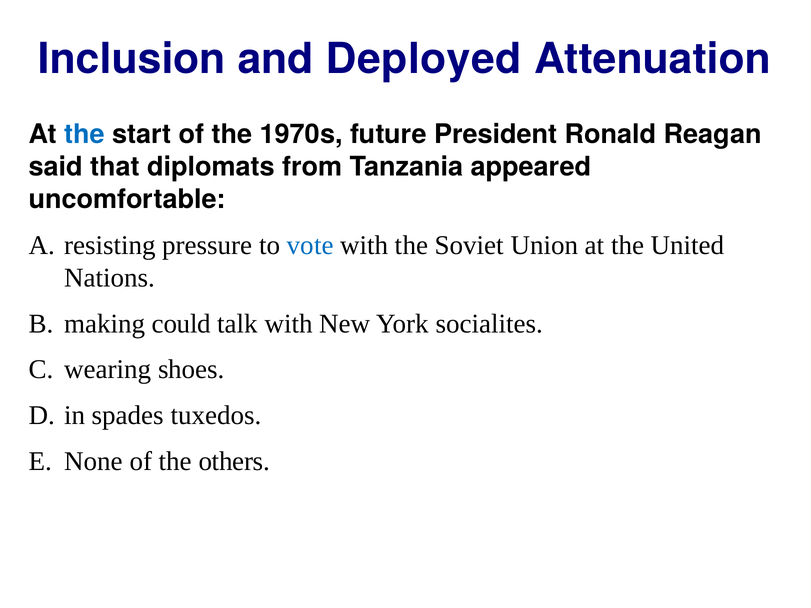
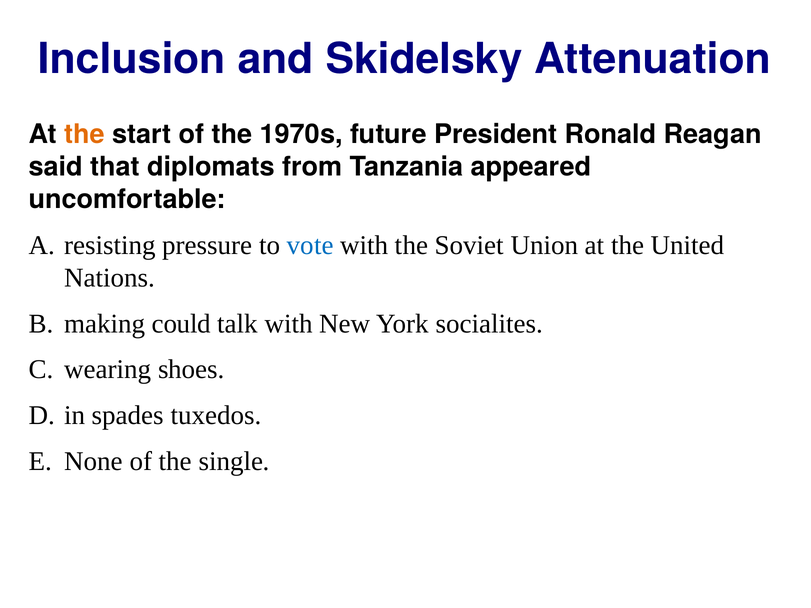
Deployed: Deployed -> Skidelsky (424, 59)
the colour: blue -> orange (84, 135)
others: others -> single (234, 462)
